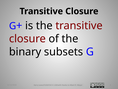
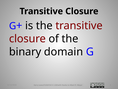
subsets: subsets -> domain (64, 51)
